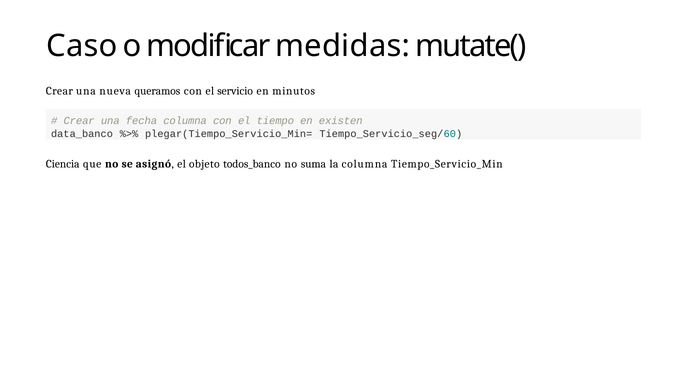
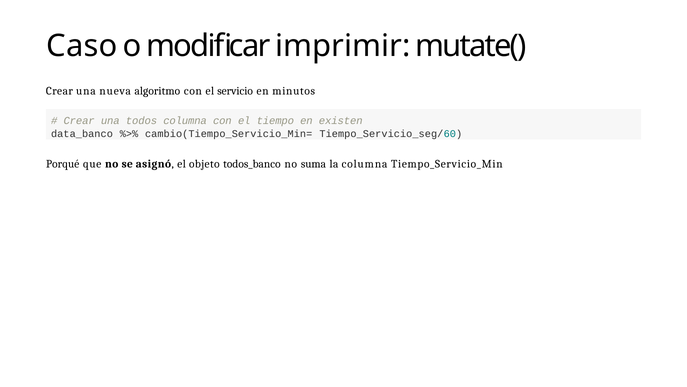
medidas: medidas -> imprimir (343, 46)
queramos: queramos -> algoritmo (157, 91)
fecha: fecha -> todos (142, 121)
plegar(Tiempo_Servicio_Min=: plegar(Tiempo_Servicio_Min= -> cambio(Tiempo_Servicio_Min= (229, 134)
Ciencia: Ciencia -> Porqué (63, 164)
